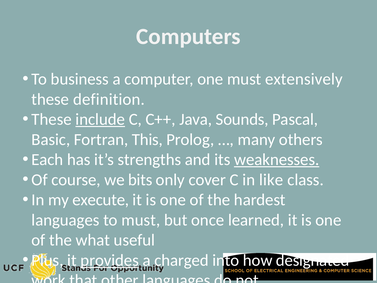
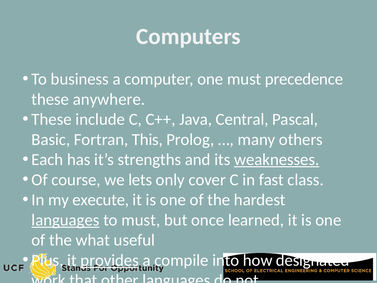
extensively: extensively -> precedence (304, 79)
definition: definition -> anywhere (109, 99)
include underline: present -> none (100, 119)
Sounds: Sounds -> Central (242, 119)
bits: bits -> lets (140, 180)
like: like -> fast (271, 180)
languages underline: none -> present (65, 220)
charged: charged -> compile (181, 260)
